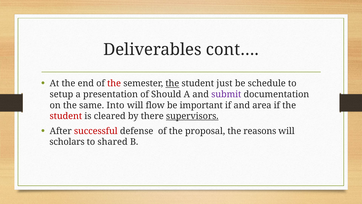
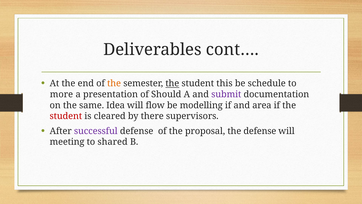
the colour: red -> orange (114, 83)
just: just -> this (224, 83)
setup: setup -> more (61, 94)
Into: Into -> Idea (116, 105)
important: important -> modelling (201, 105)
supervisors underline: present -> none (192, 116)
successful colour: red -> purple (96, 131)
the reasons: reasons -> defense (260, 131)
scholars: scholars -> meeting (67, 142)
